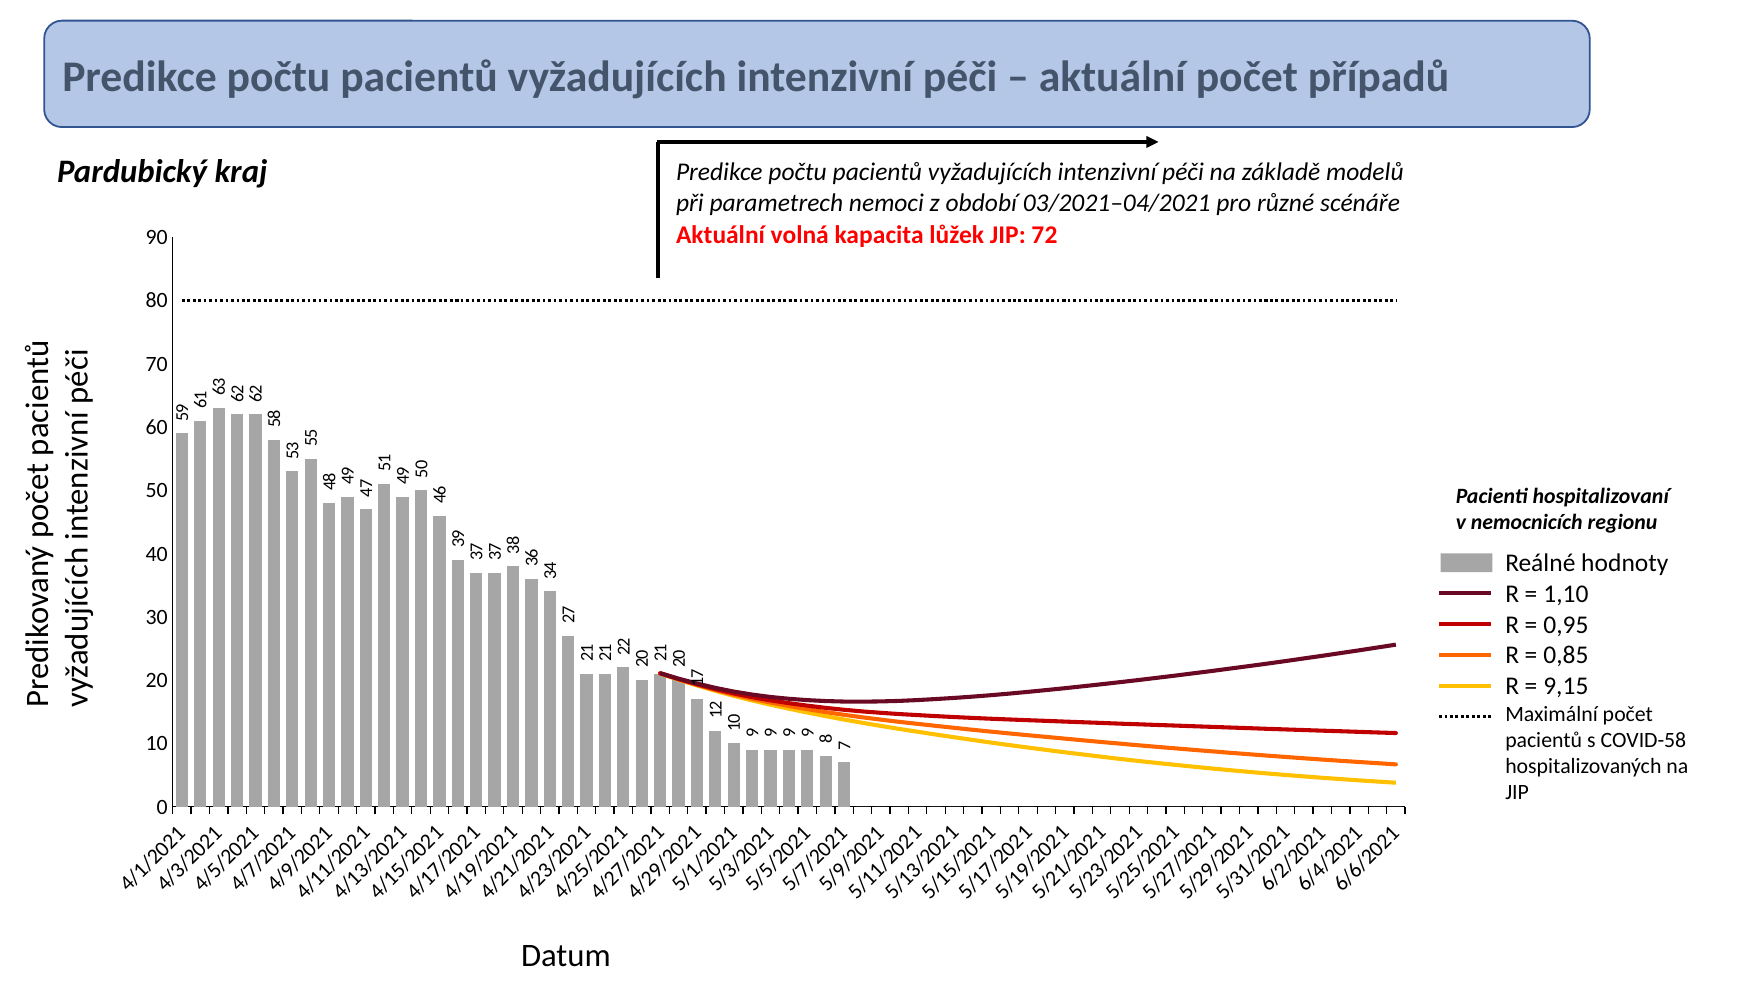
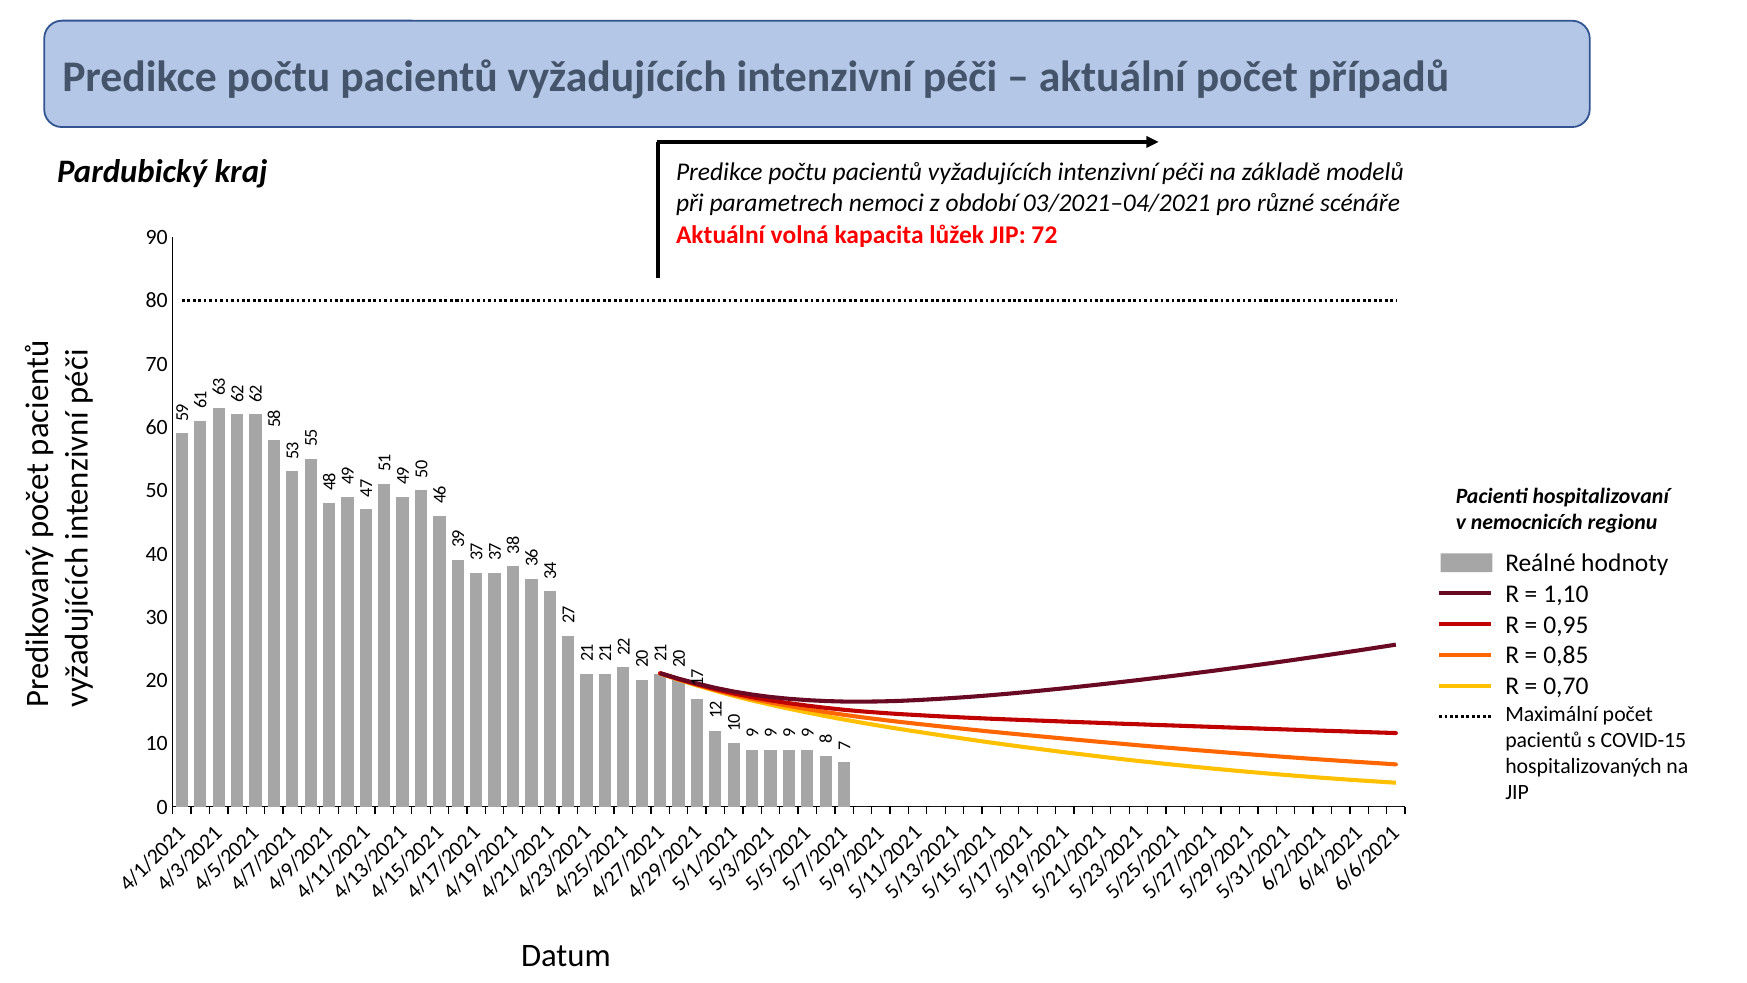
9,15: 9,15 -> 0,70 (1566, 686)
COVID-58: COVID-58 -> COVID-15 (1643, 740)
